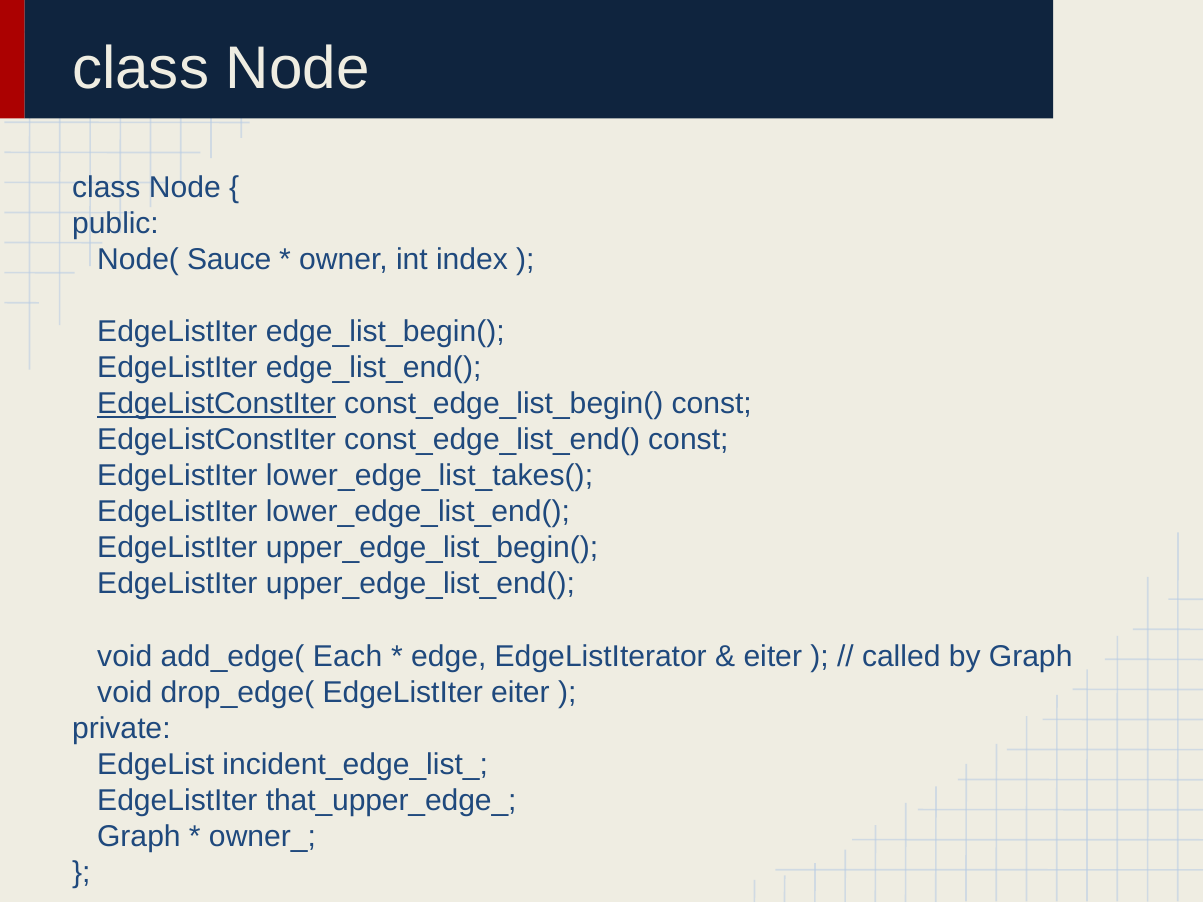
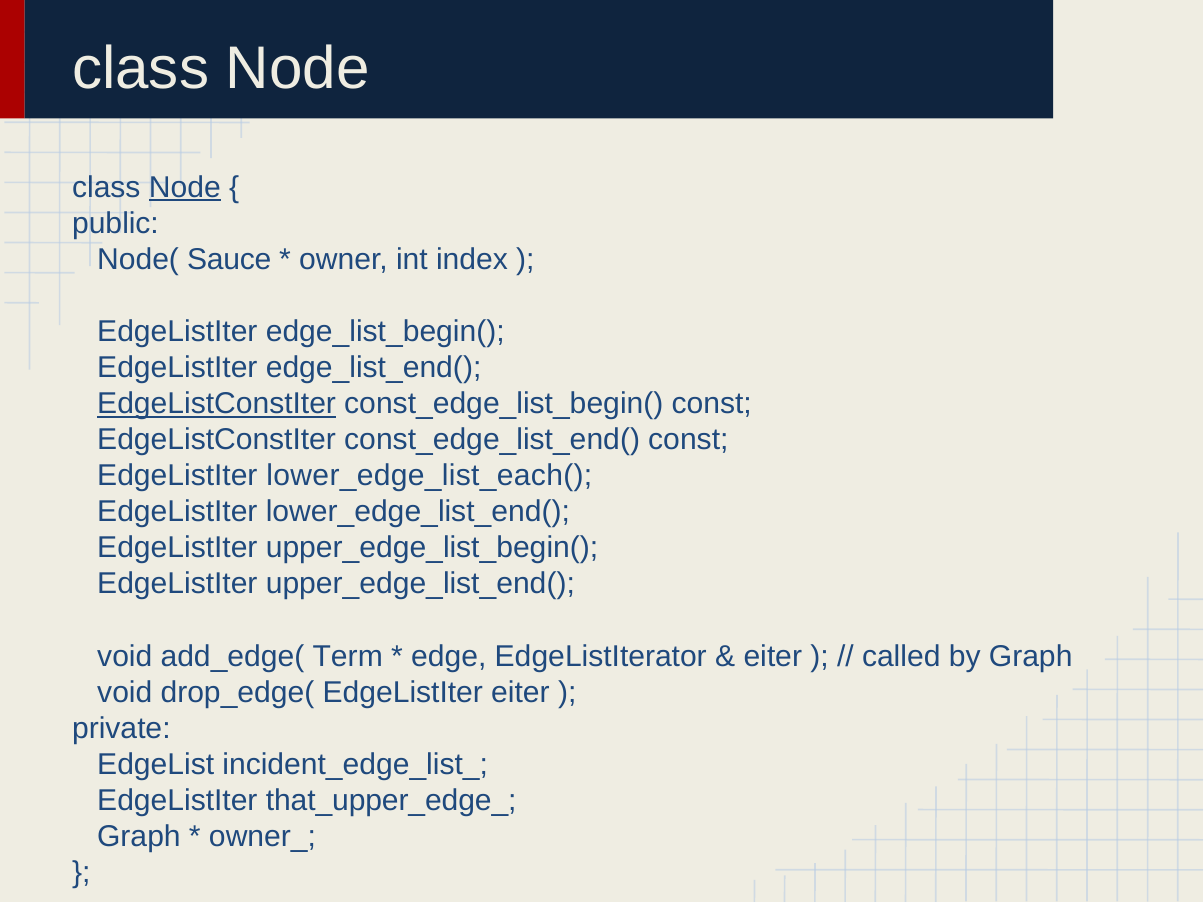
Node underline: none -> present (185, 187)
lower_edge_list_takes(: lower_edge_list_takes( -> lower_edge_list_each( (429, 476)
Each: Each -> Term (348, 656)
